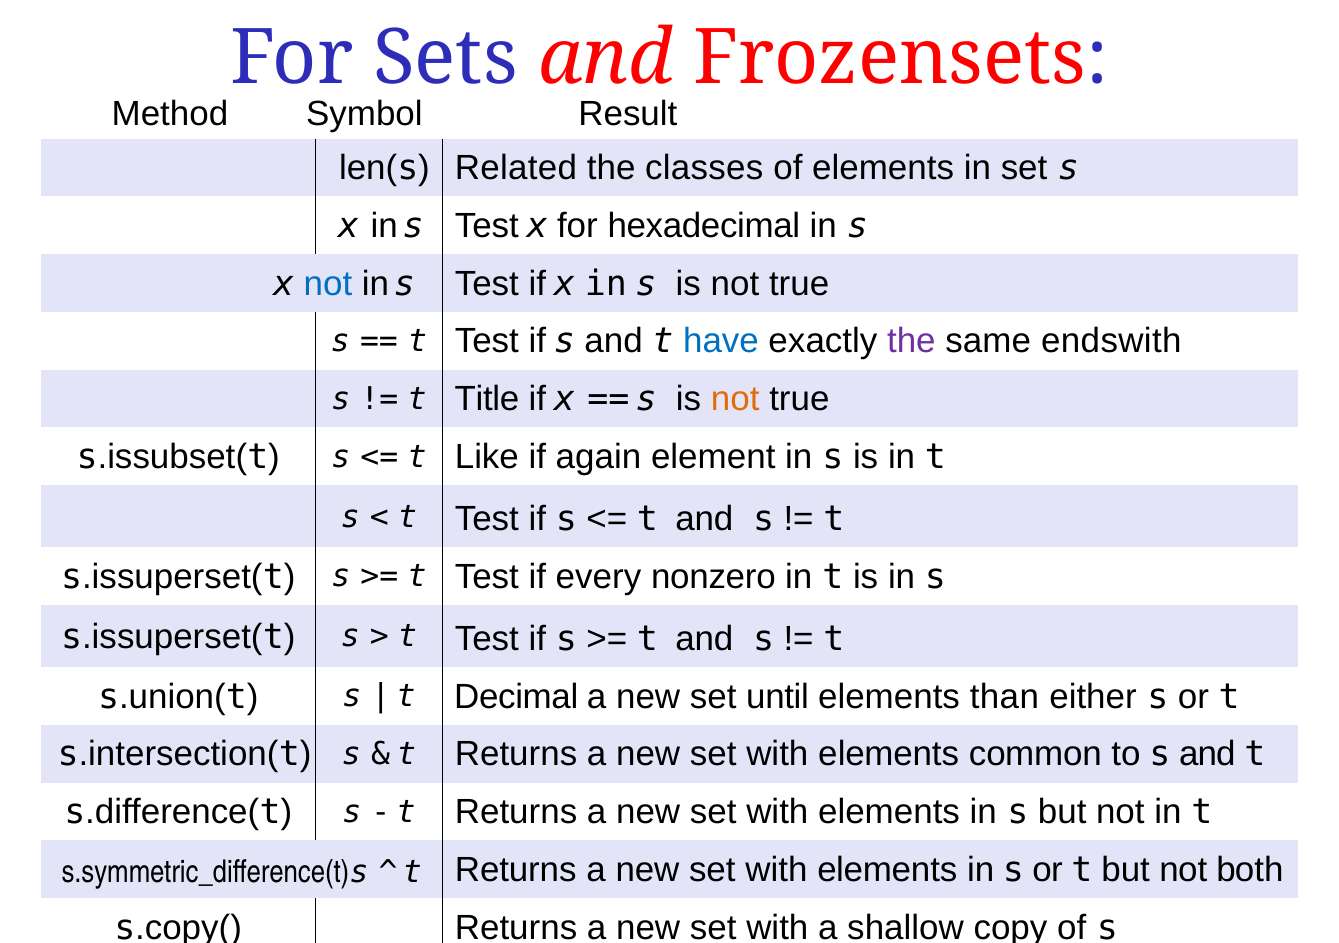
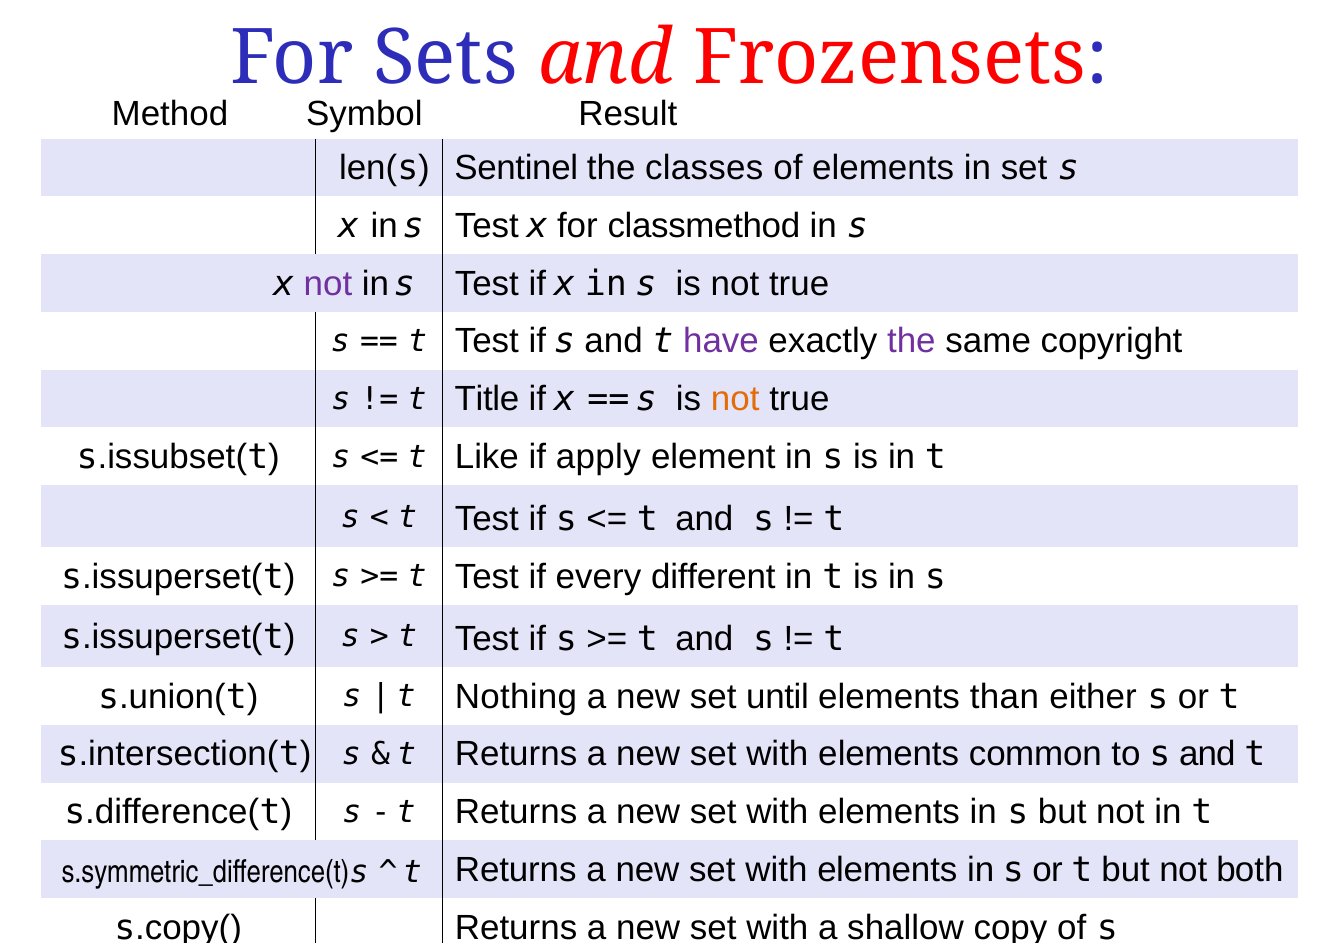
Related: Related -> Sentinel (516, 168)
hexadecimal: hexadecimal -> classmethod (704, 226)
not colour: blue -> purple (328, 284)
have colour: blue -> purple (721, 341)
endswith: endswith -> copyright (1111, 341)
again: again -> apply (598, 457)
nonzero: nonzero -> different (713, 577)
Decimal: Decimal -> Nothing (516, 697)
